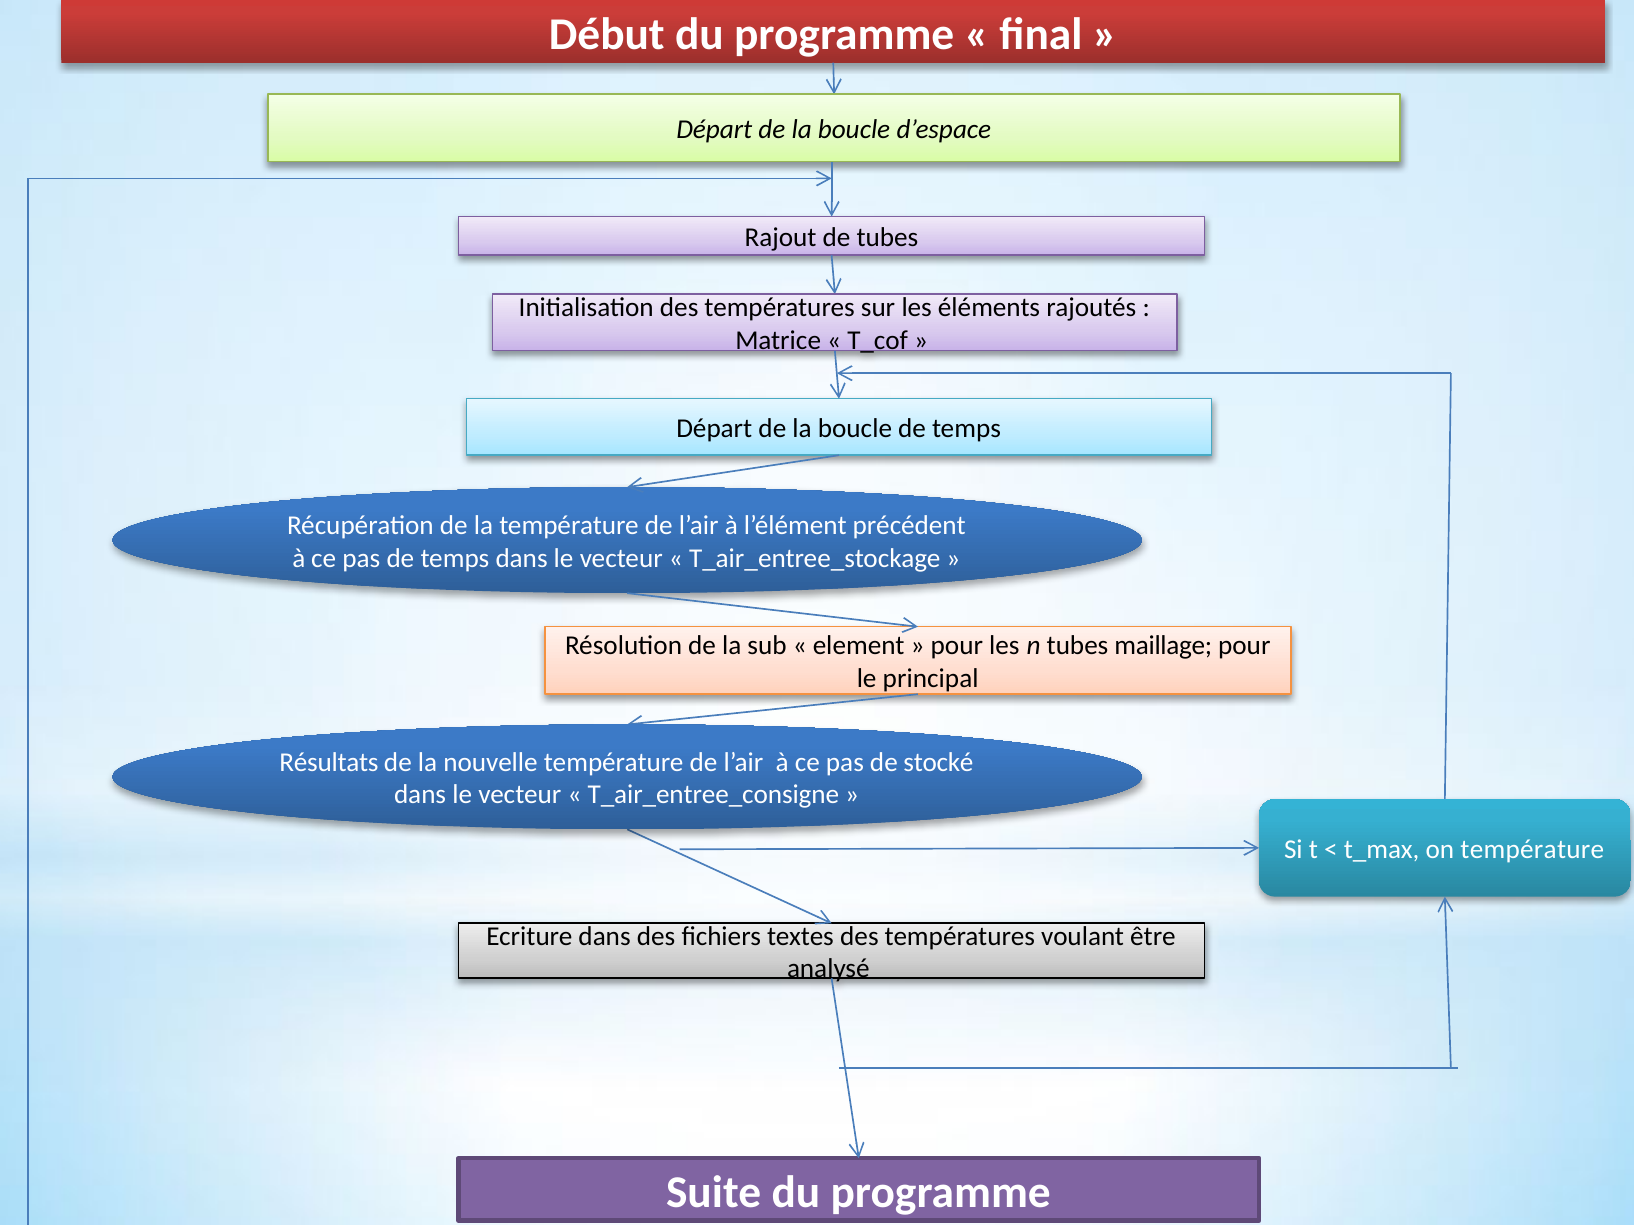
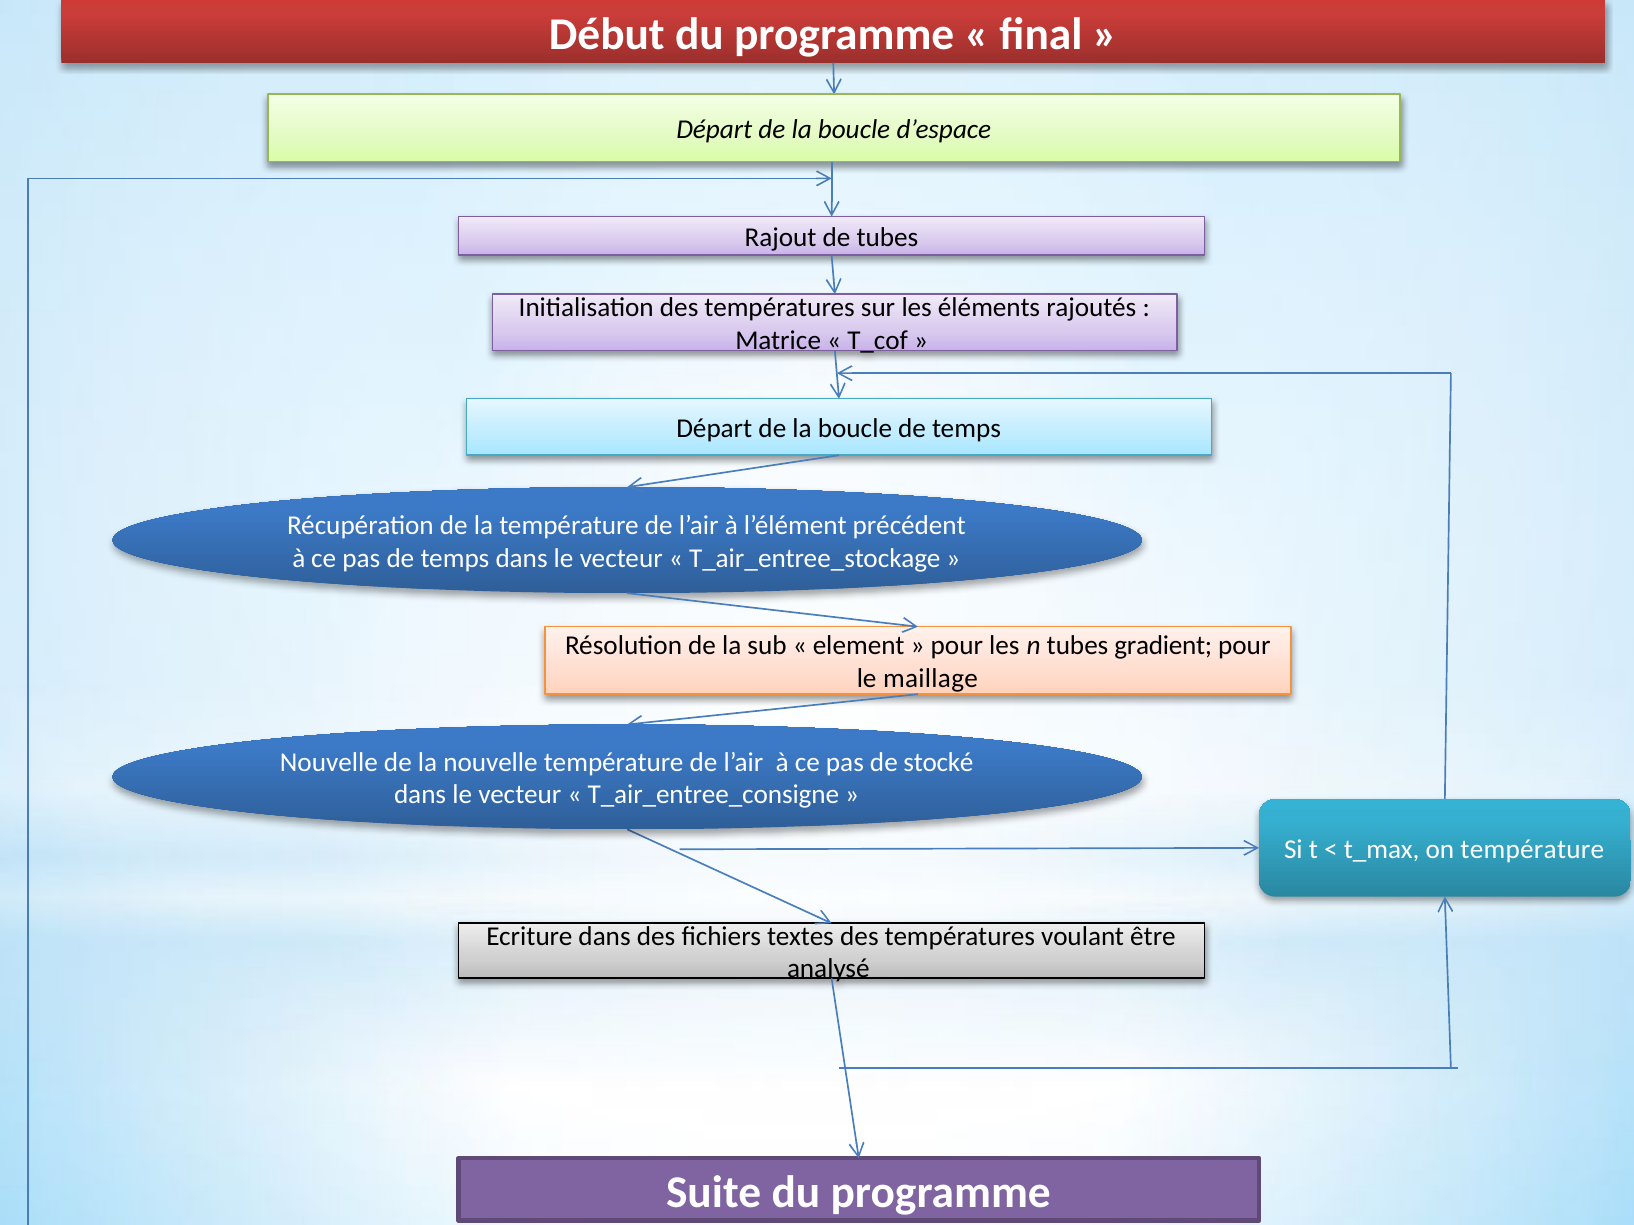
maillage: maillage -> gradient (1163, 646)
principal: principal -> maillage (931, 679)
Résultats: Résultats -> Nouvelle (329, 763)
